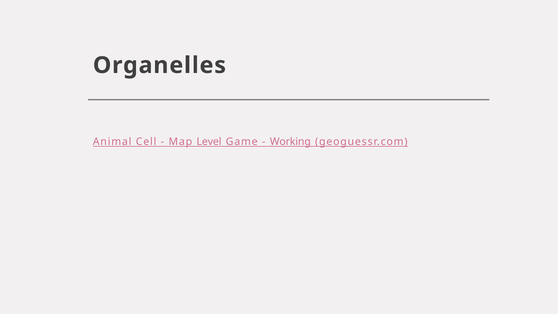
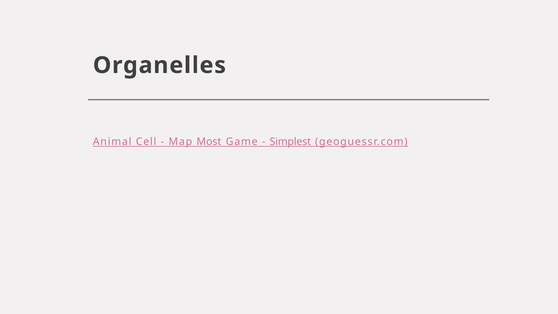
Level: Level -> Most (209, 142)
Working: Working -> Simplest (290, 142)
